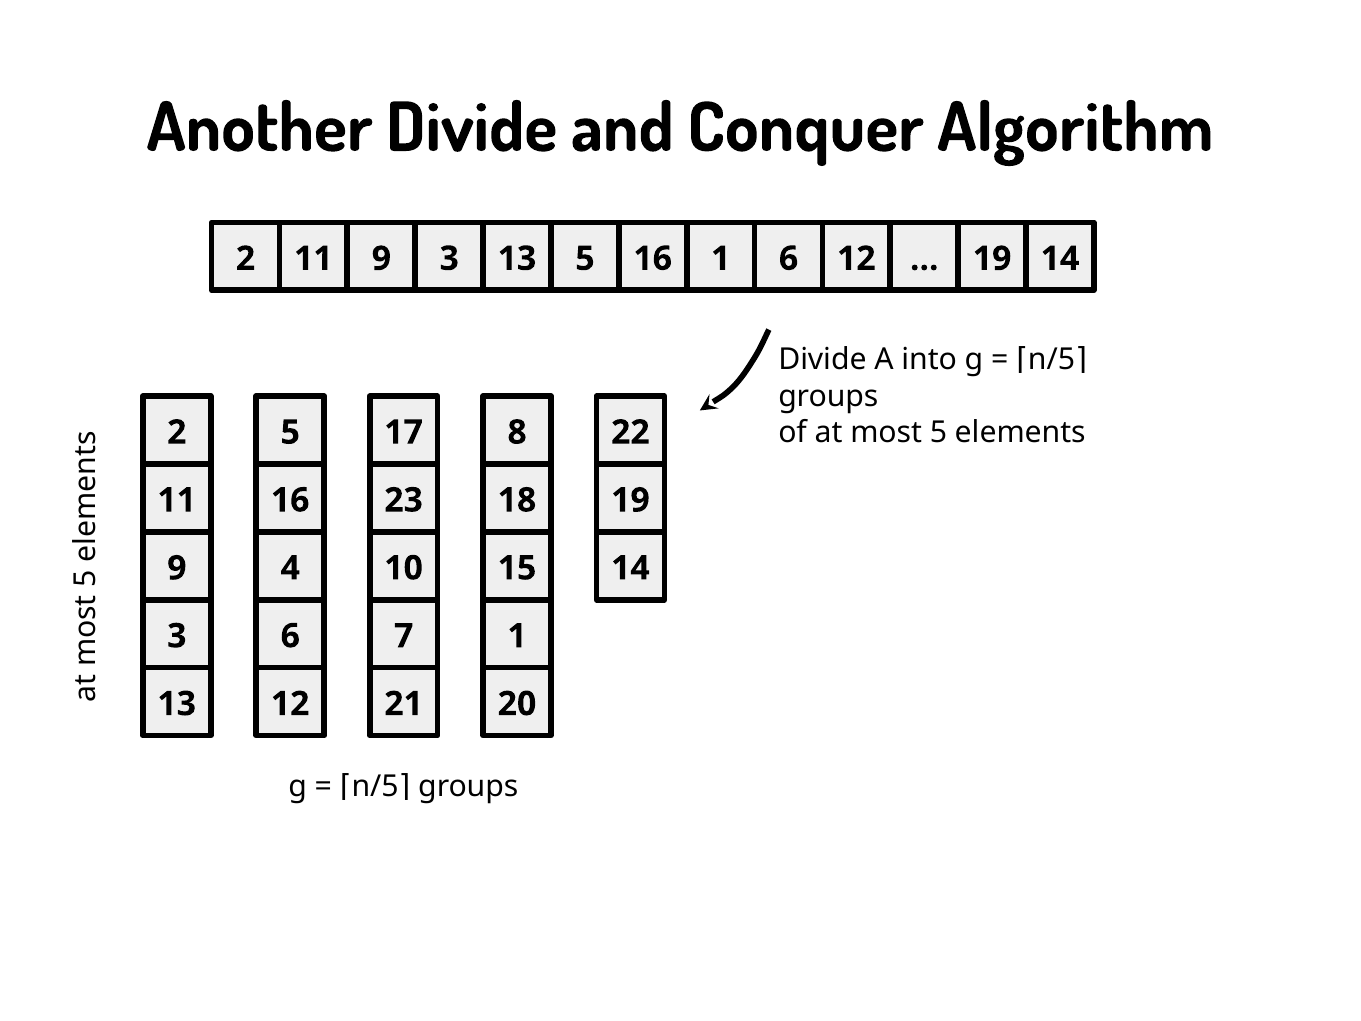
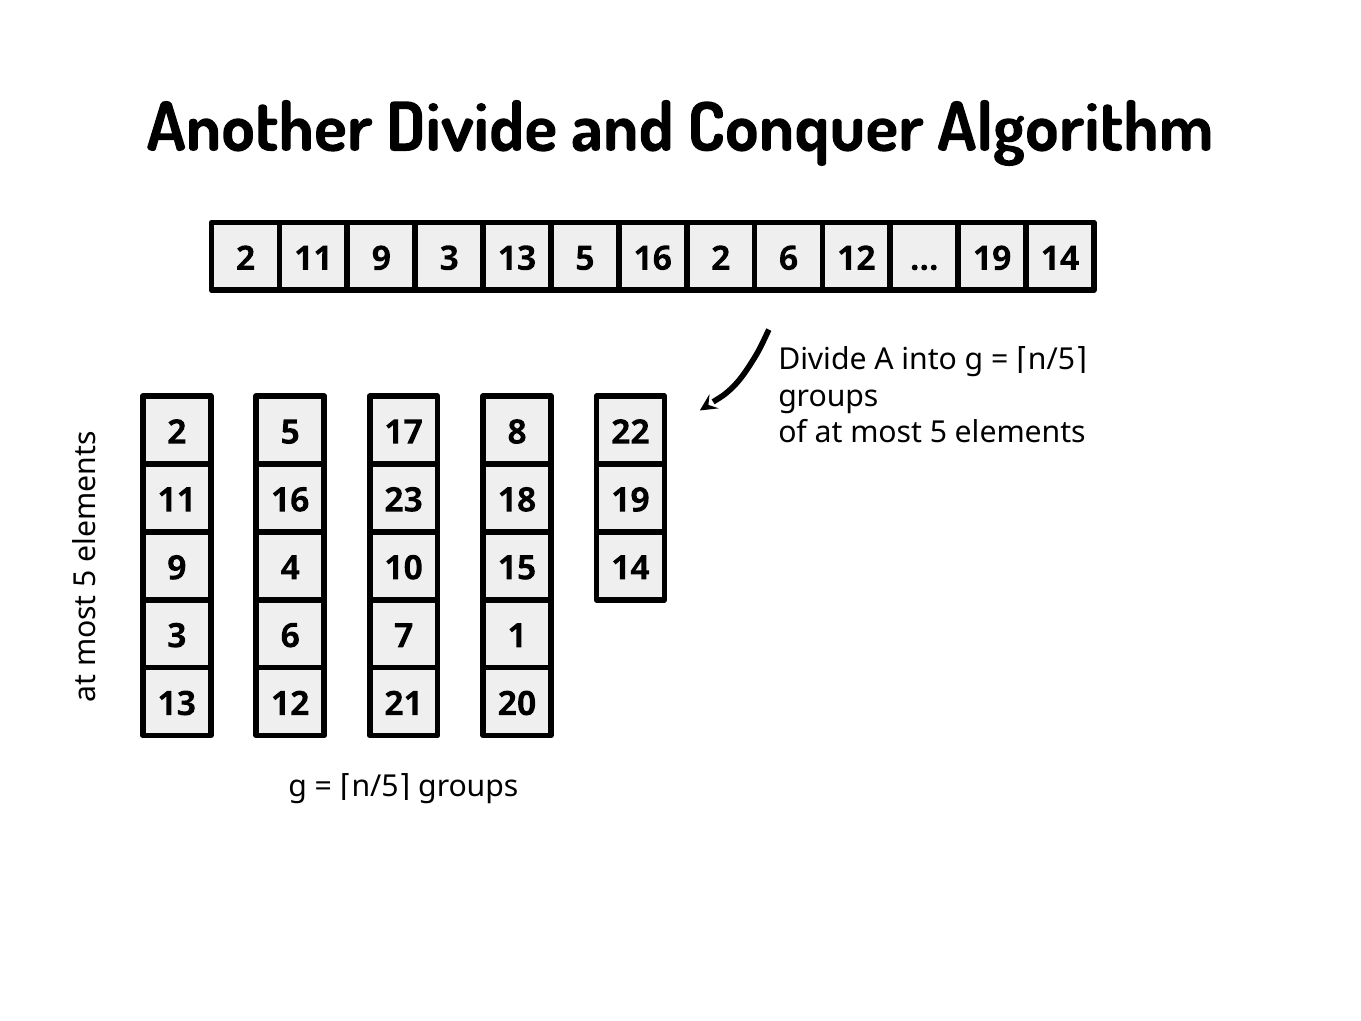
16 1: 1 -> 2 (721, 259)
